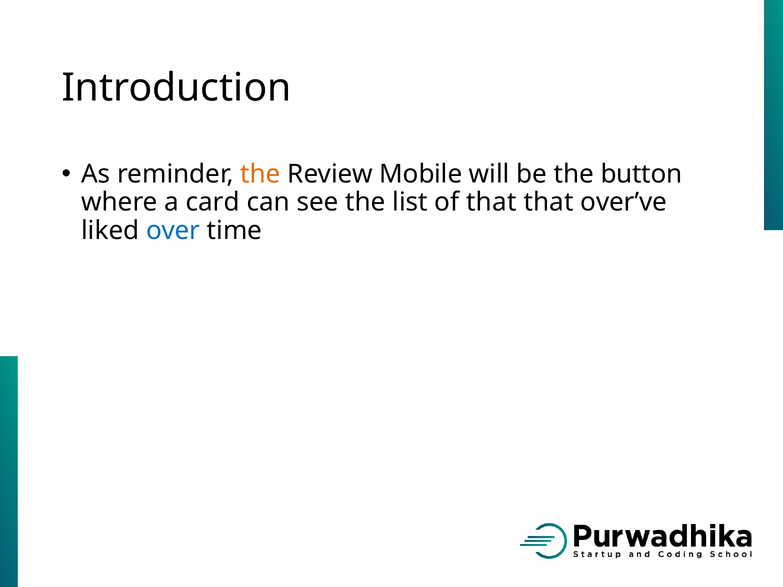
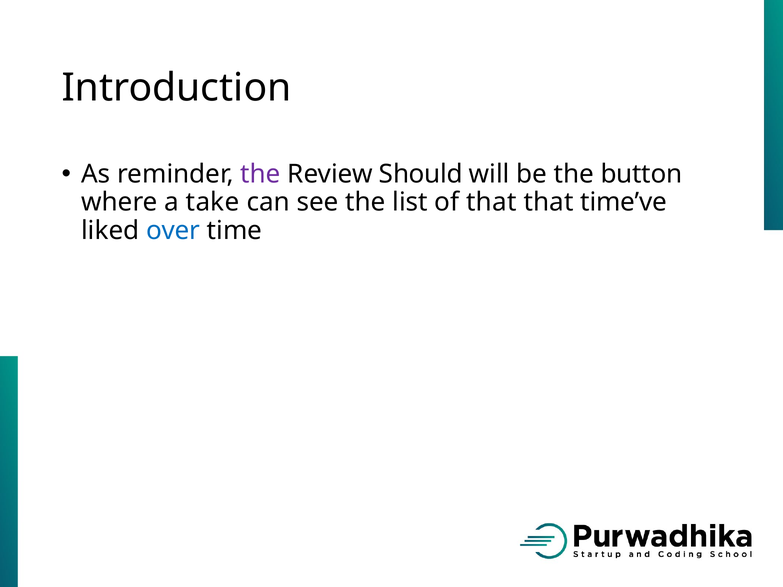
the colour: orange -> purple (261, 174)
Mobile: Mobile -> Should (421, 174)
card: card -> take (213, 202)
over’ve: over’ve -> time’ve (624, 202)
